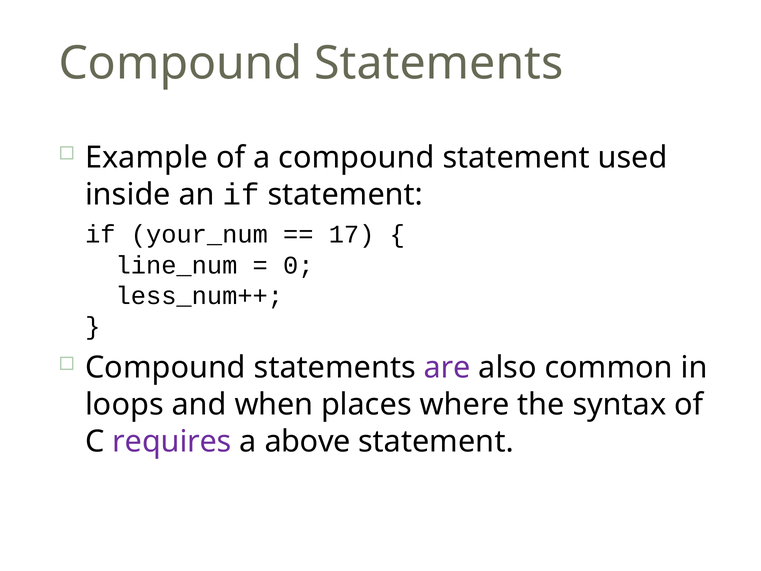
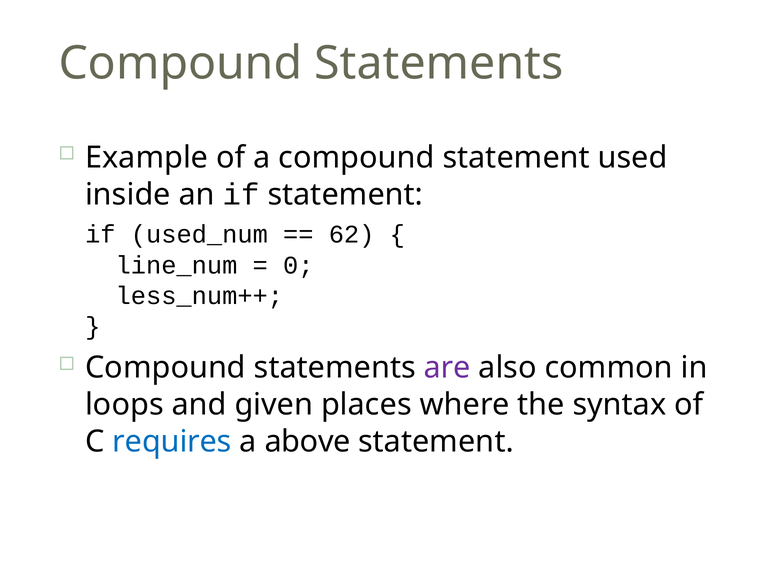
your_num: your_num -> used_num (199, 234)
17: 17 -> 62 (352, 234)
when: when -> given (274, 404)
requires colour: purple -> blue (172, 441)
